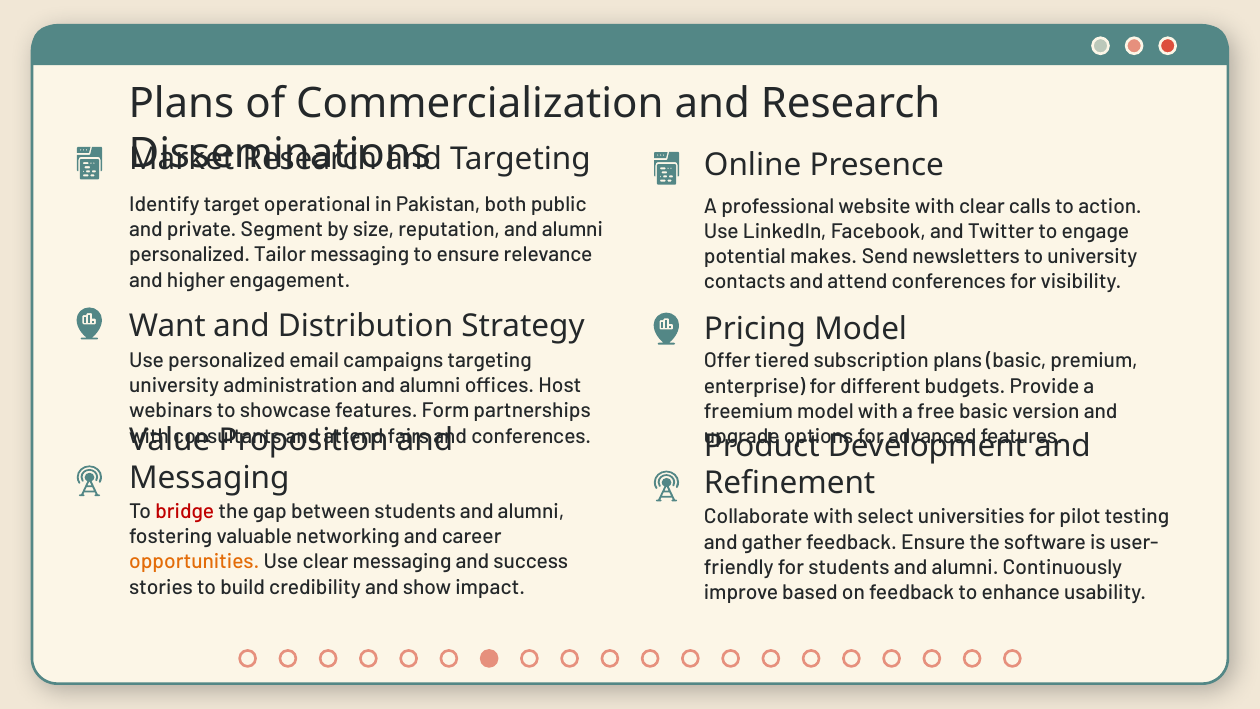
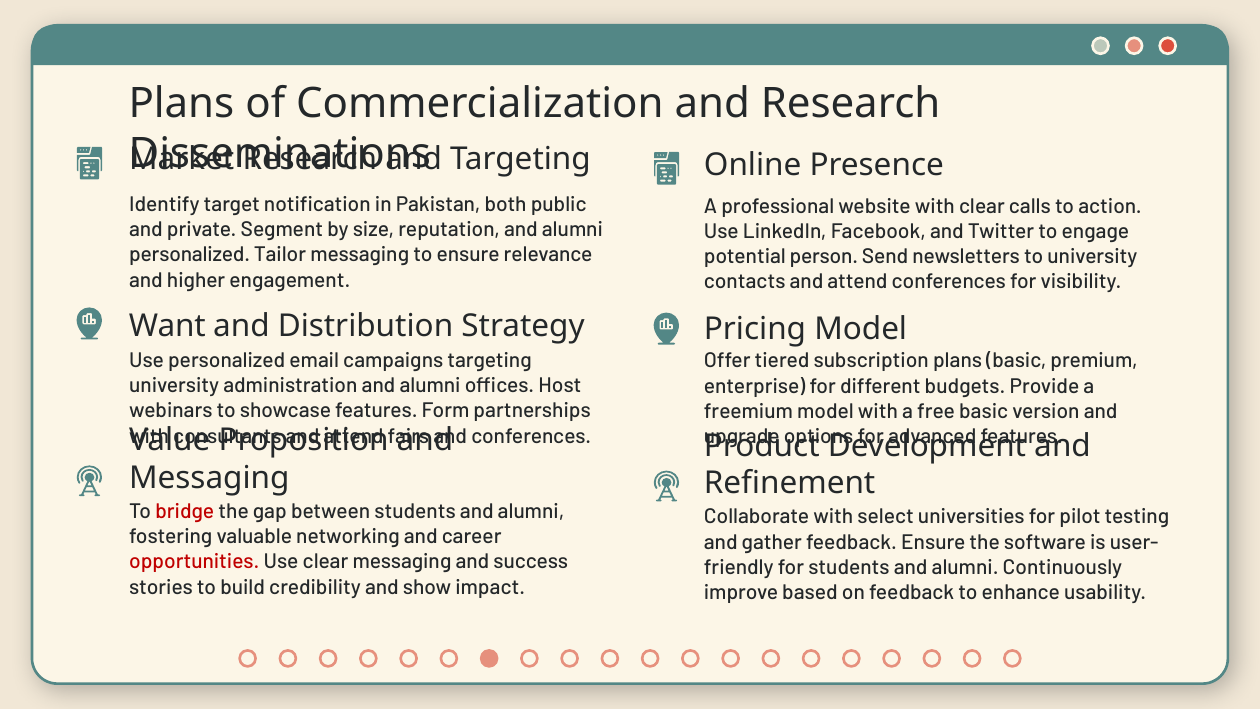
operational: operational -> notification (317, 204)
makes: makes -> person (824, 256)
opportunities colour: orange -> red (194, 562)
